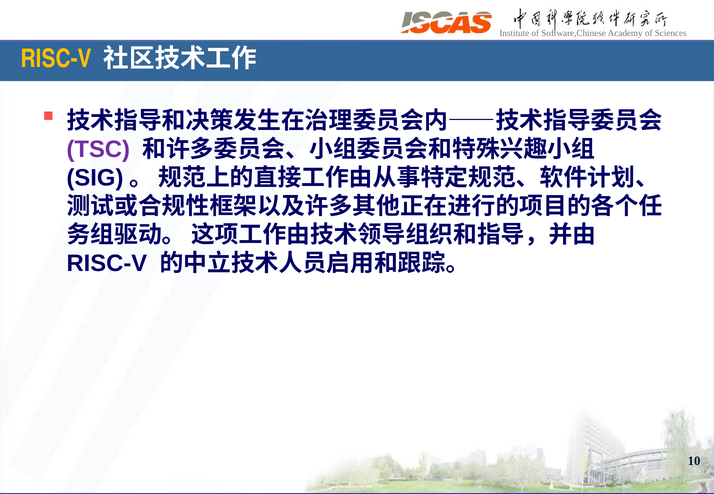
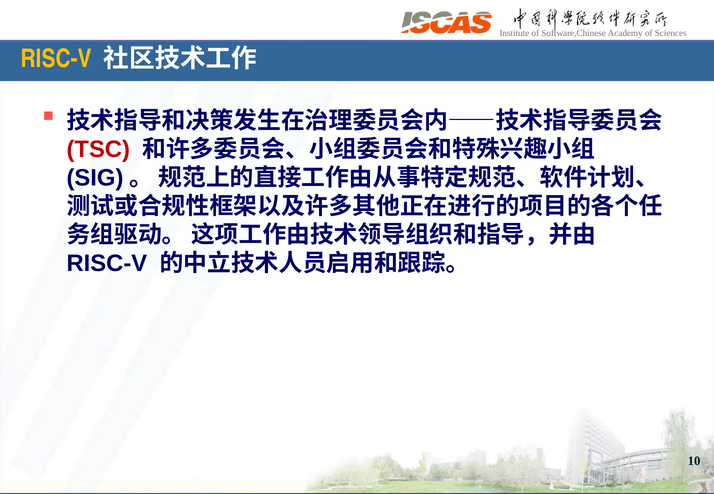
TSC colour: purple -> red (98, 150)
